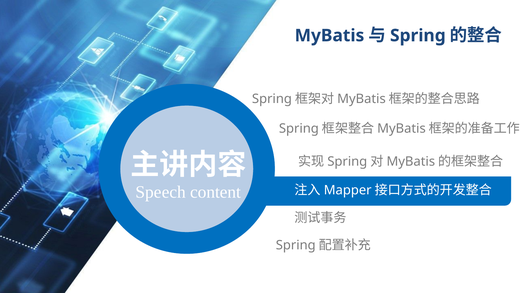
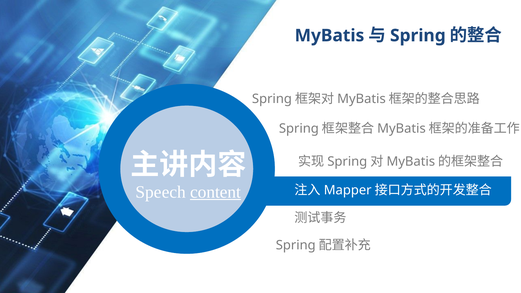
content underline: none -> present (216, 192)
